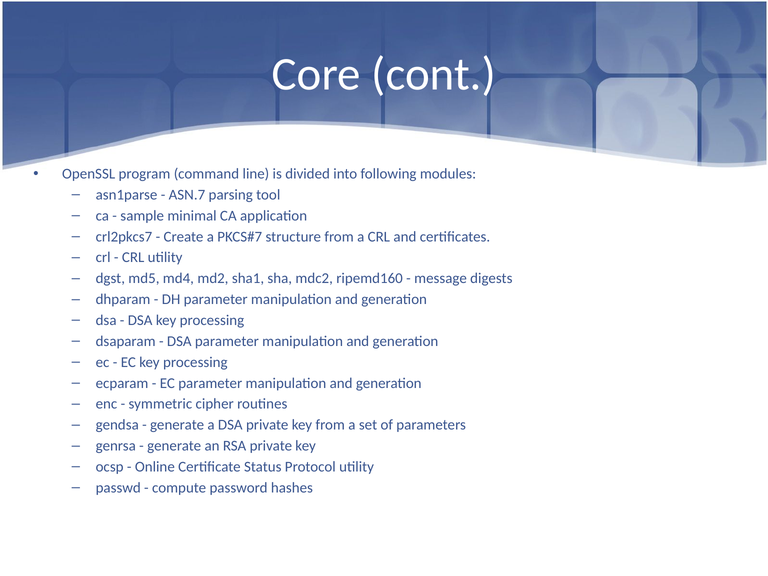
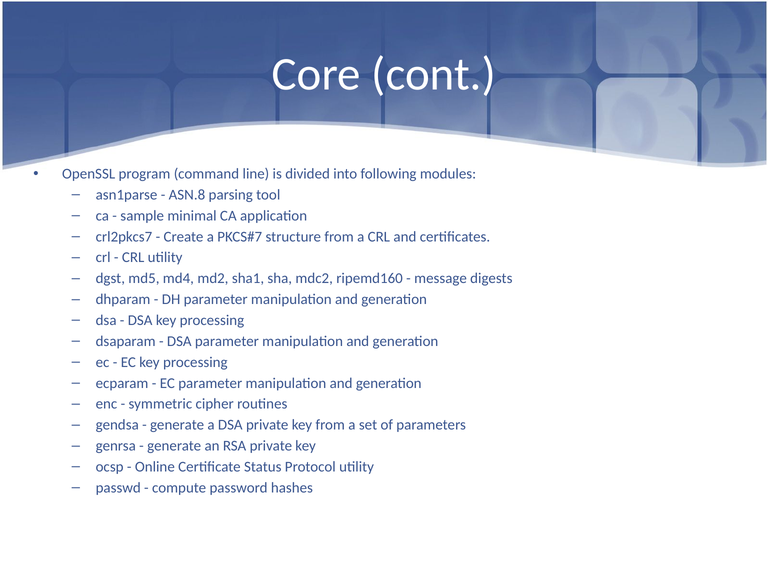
ASN.7: ASN.7 -> ASN.8 (187, 195)
